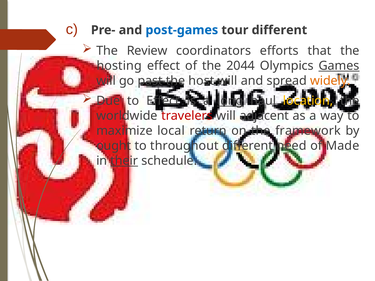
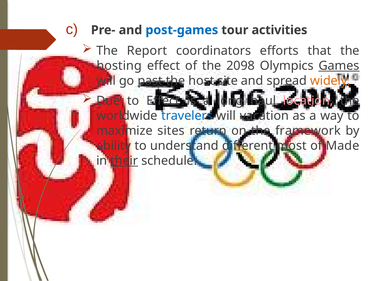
tour different: different -> activities (279, 30)
Review: Review -> Report (147, 51)
2044: 2044 -> 2098 (241, 66)
past underline: none -> present (150, 81)
host will: will -> site (228, 81)
long underline: present -> none (230, 101)
location colour: yellow -> pink (308, 101)
travelers colour: red -> blue (187, 116)
adjacent: adjacent -> vacation (264, 116)
local: local -> sites (171, 131)
ought: ought -> ability (114, 146)
throughout: throughout -> understand (184, 146)
need: need -> most (292, 146)
